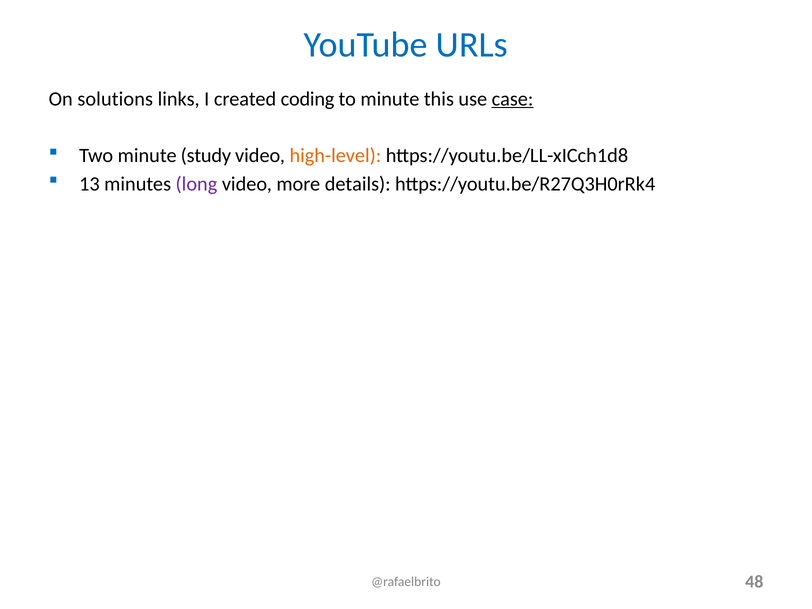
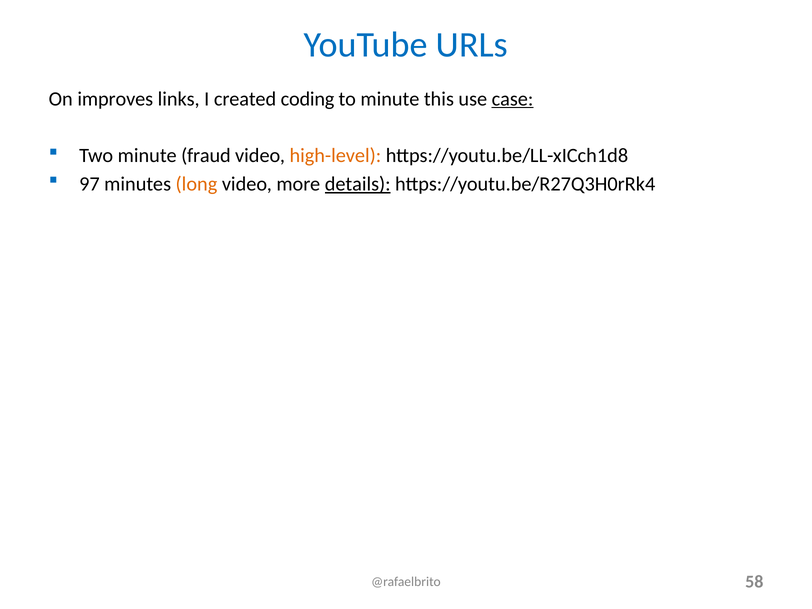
solutions: solutions -> improves (115, 99)
study: study -> fraud (206, 156)
13: 13 -> 97 (89, 184)
long colour: purple -> orange (196, 184)
details underline: none -> present (358, 184)
48: 48 -> 58 (754, 582)
